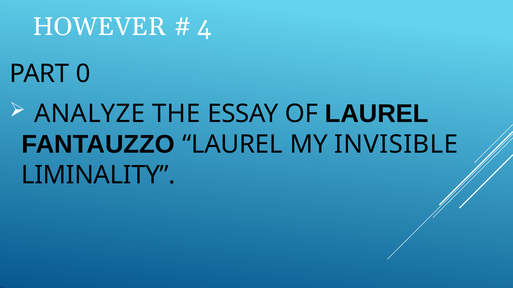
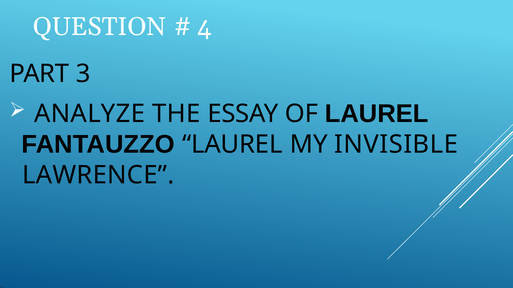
HOWEVER: HOWEVER -> QUESTION (99, 27)
0: 0 -> 3 (83, 74)
LIMINALITY: LIMINALITY -> LAWRENCE (98, 175)
